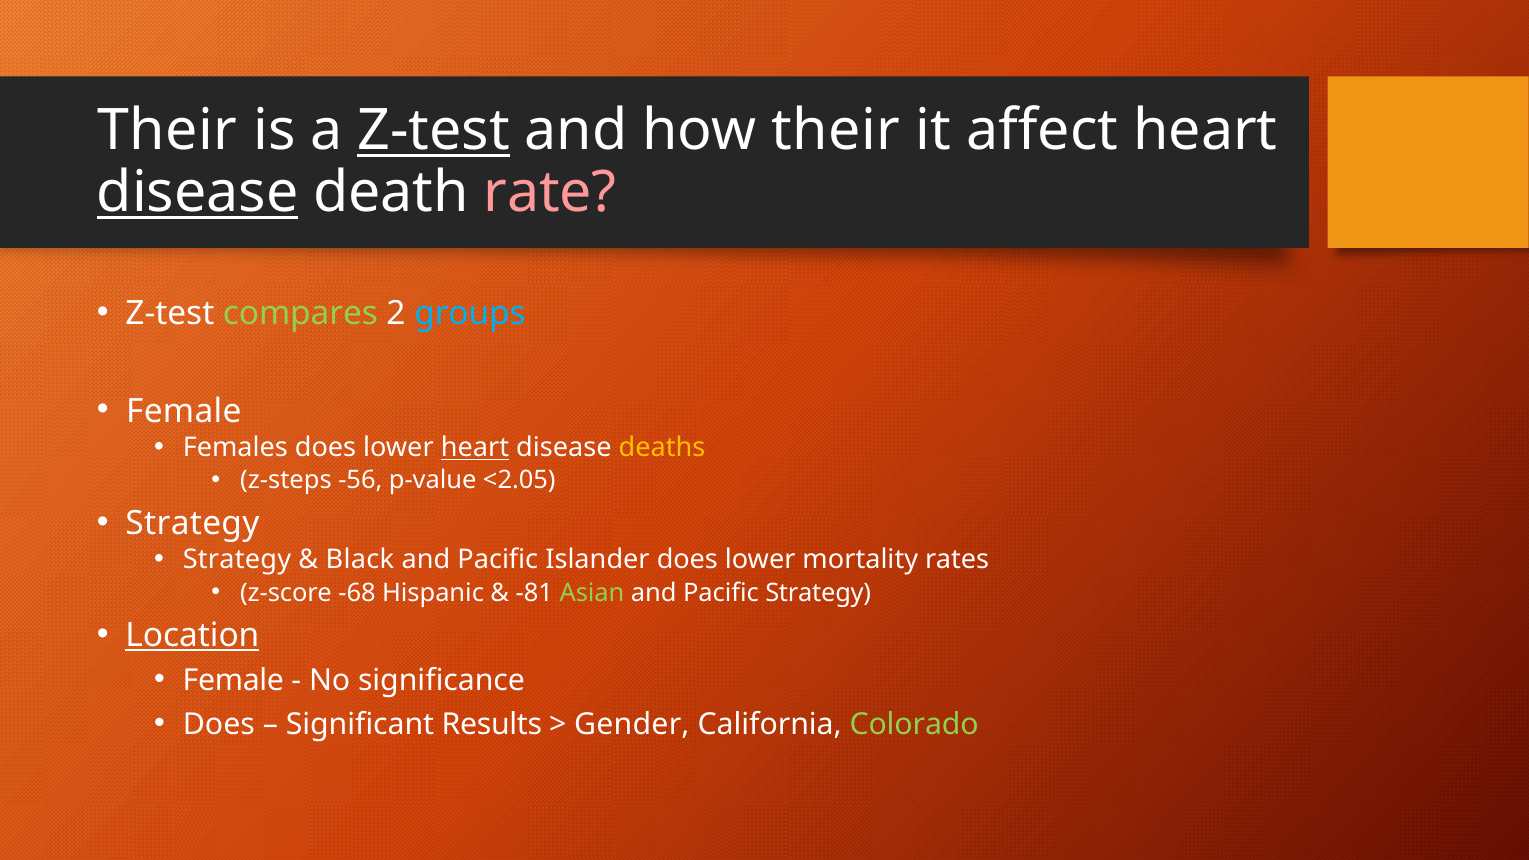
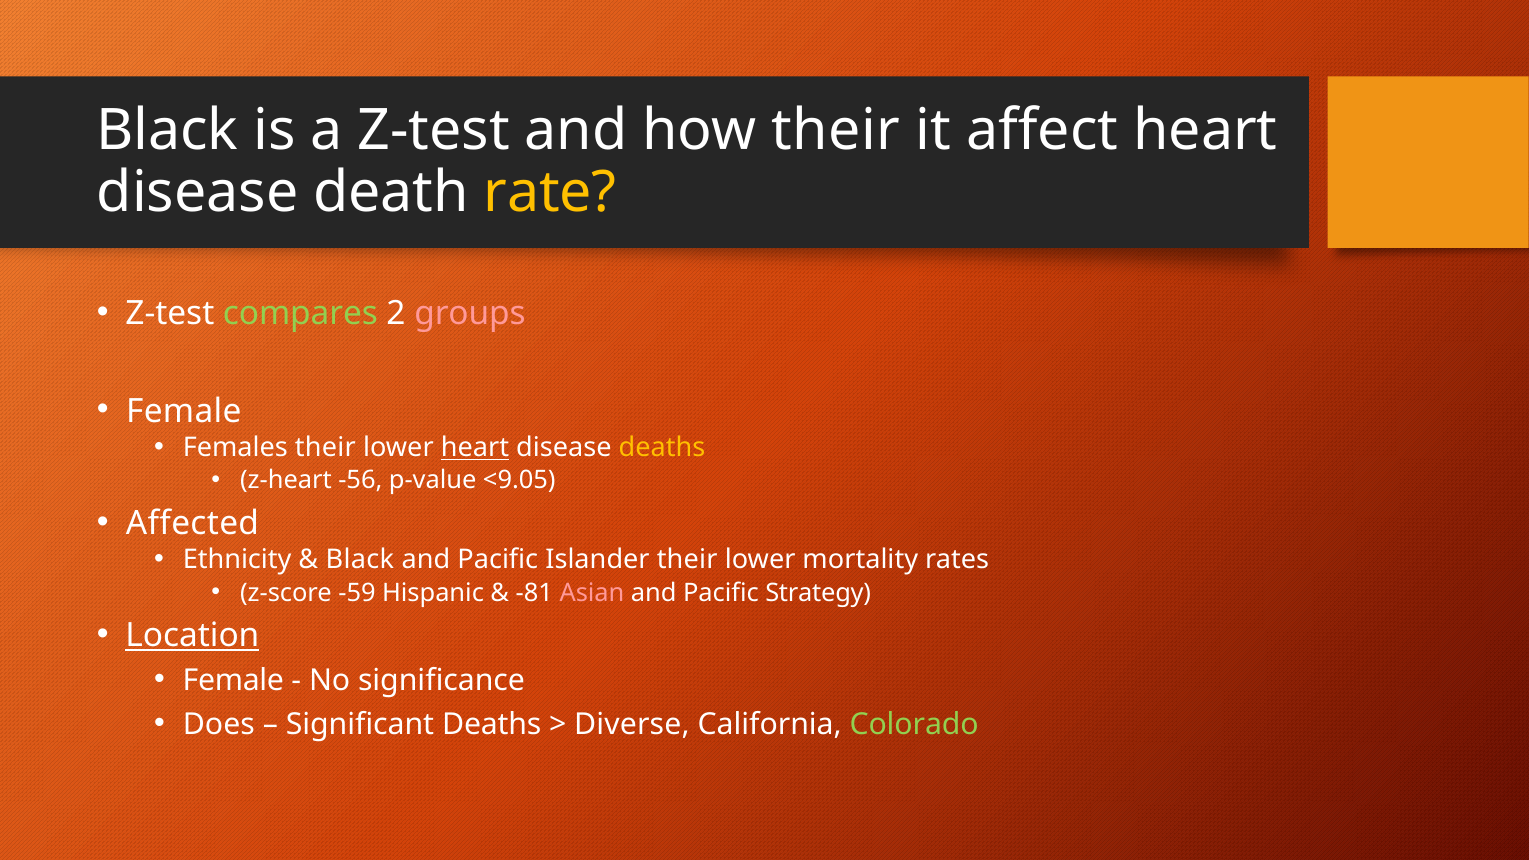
Their: Their -> Black (168, 131)
Z-test underline: present -> none (434, 131)
disease underline: present -> none (198, 193)
rate colour: pink -> yellow (550, 193)
groups colour: light blue -> pink (470, 314)
Females does: does -> their (325, 448)
z-steps: z-steps -> z-heart (286, 481)
<2.05: <2.05 -> <9.05 (519, 481)
Strategy: Strategy -> Affected (192, 523)
Strategy: Strategy -> Ethnicity (237, 560)
Islander does: does -> their (687, 560)
-68: -68 -> -59 (357, 593)
Asian colour: light green -> pink (592, 593)
Significant Results: Results -> Deaths (492, 724)
Gender: Gender -> Diverse (632, 724)
